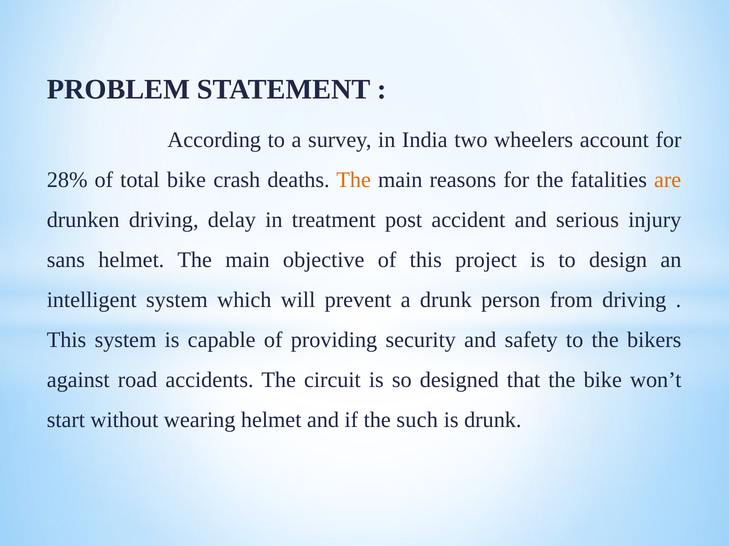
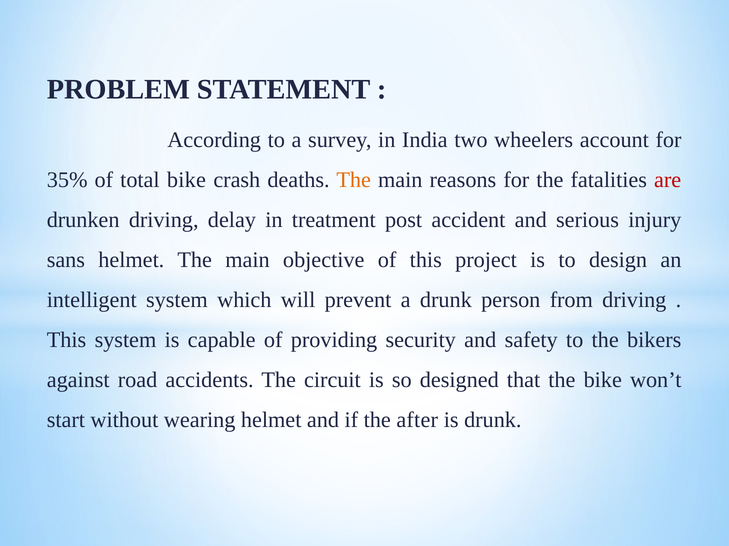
28%: 28% -> 35% (67, 180)
are colour: orange -> red (668, 180)
such: such -> after (417, 420)
